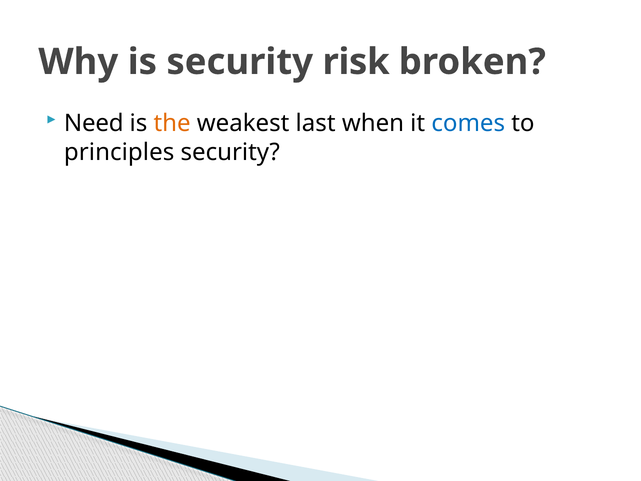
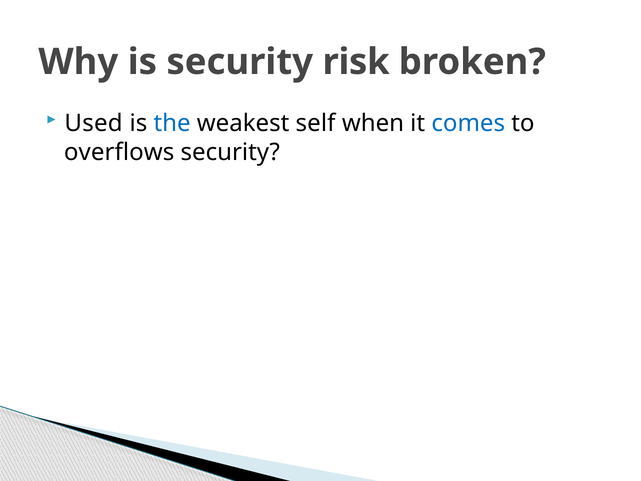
Need: Need -> Used (94, 123)
the colour: orange -> blue (172, 123)
last: last -> self (316, 123)
principles: principles -> overflows (119, 152)
